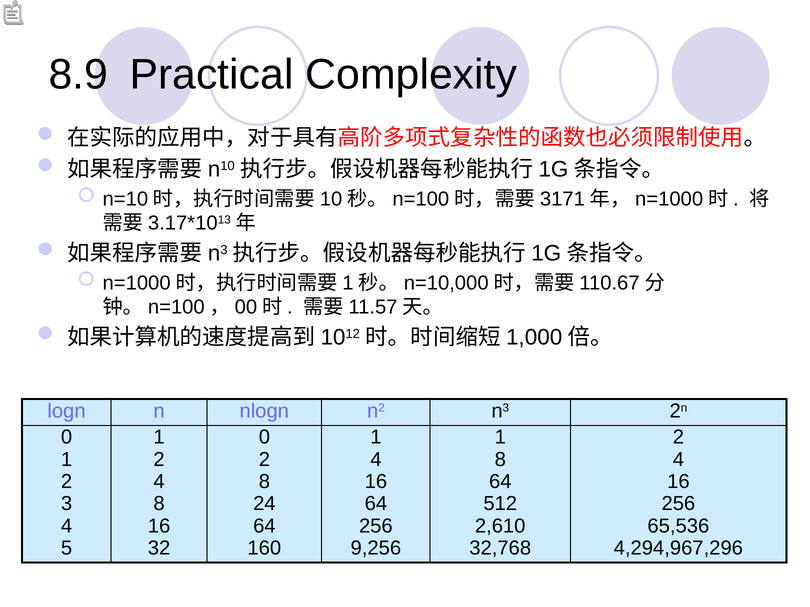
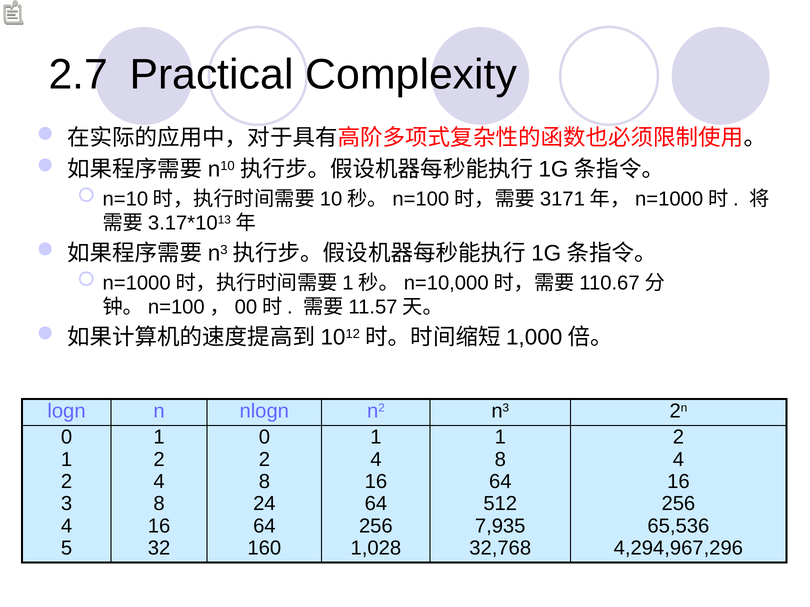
8.9: 8.9 -> 2.7 (78, 75)
2,610: 2,610 -> 7,935 (500, 526)
9,256: 9,256 -> 1,028 (376, 549)
